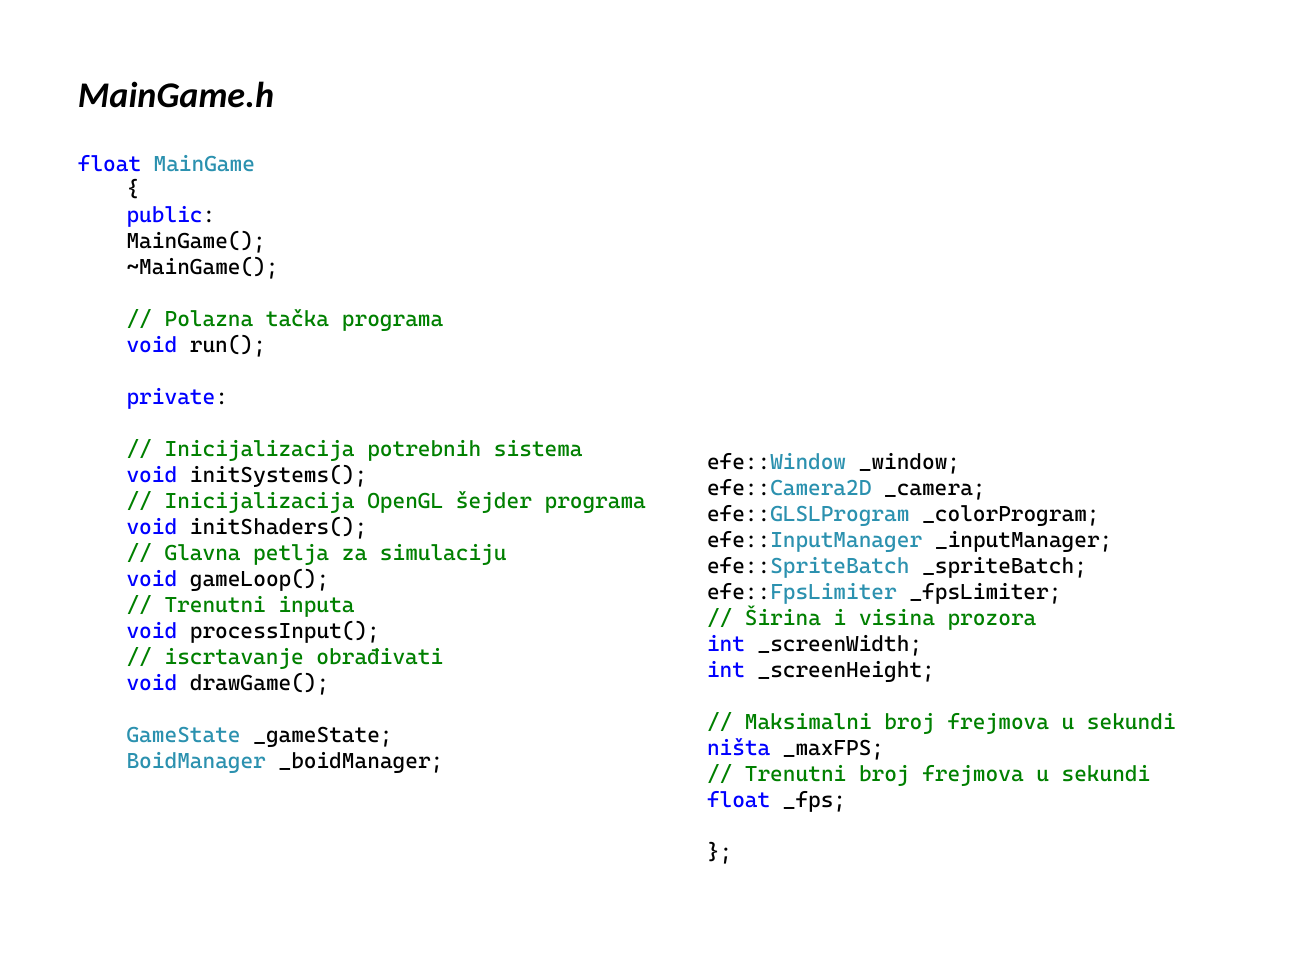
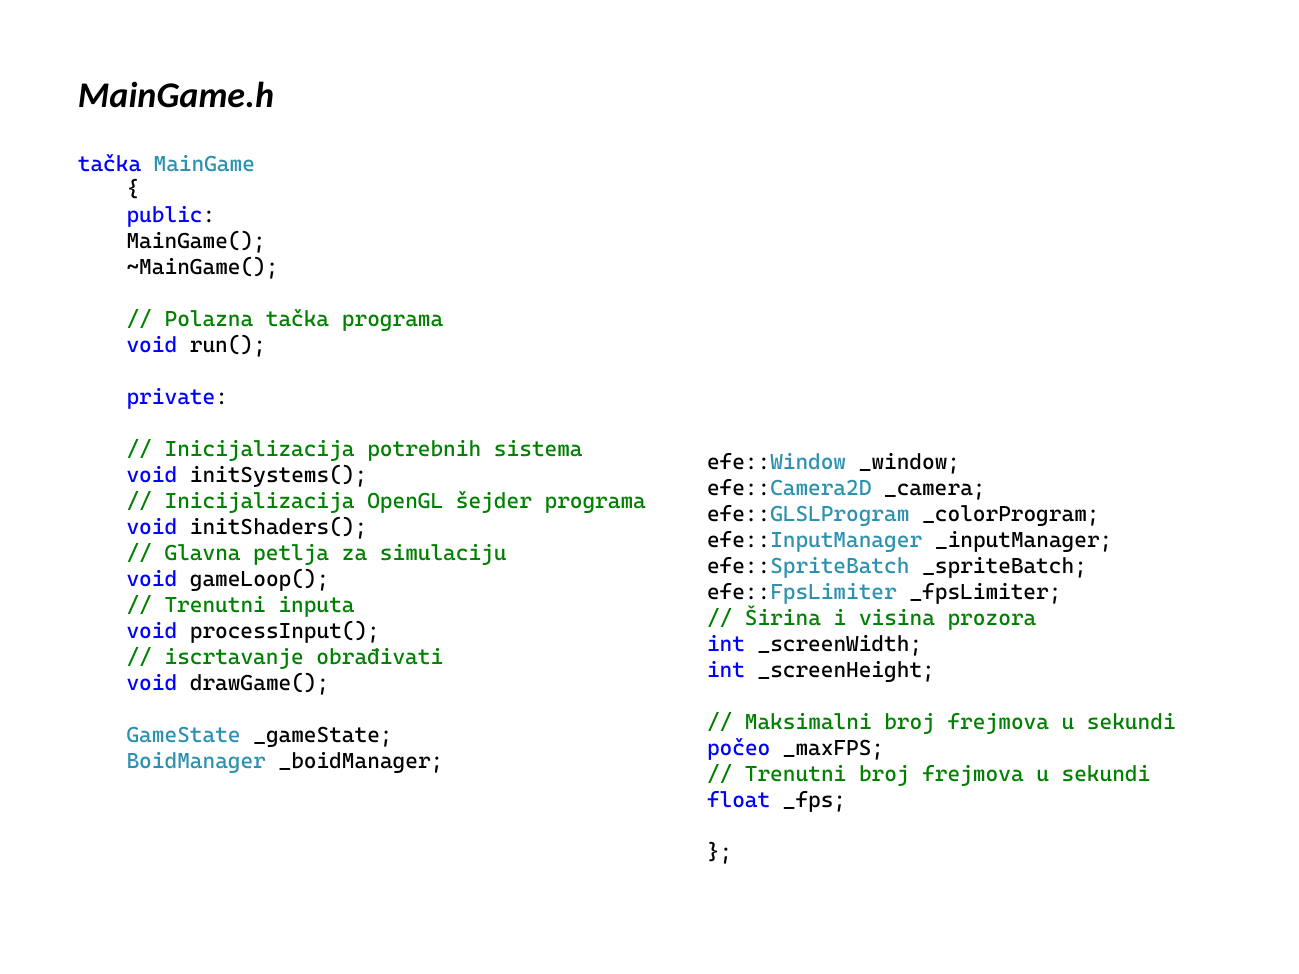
float: float -> tačka (110, 164)
ništa: ništa -> počeo (739, 748)
